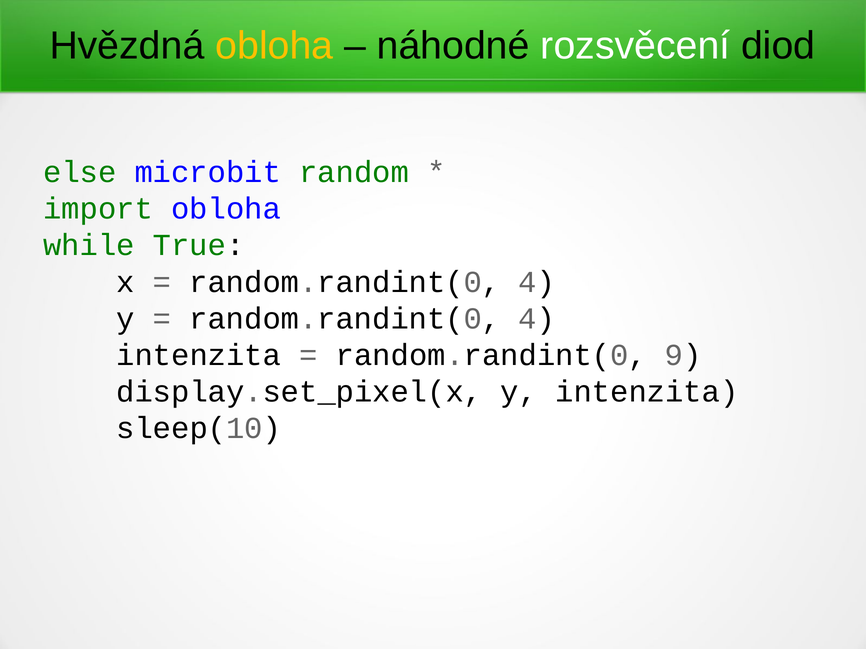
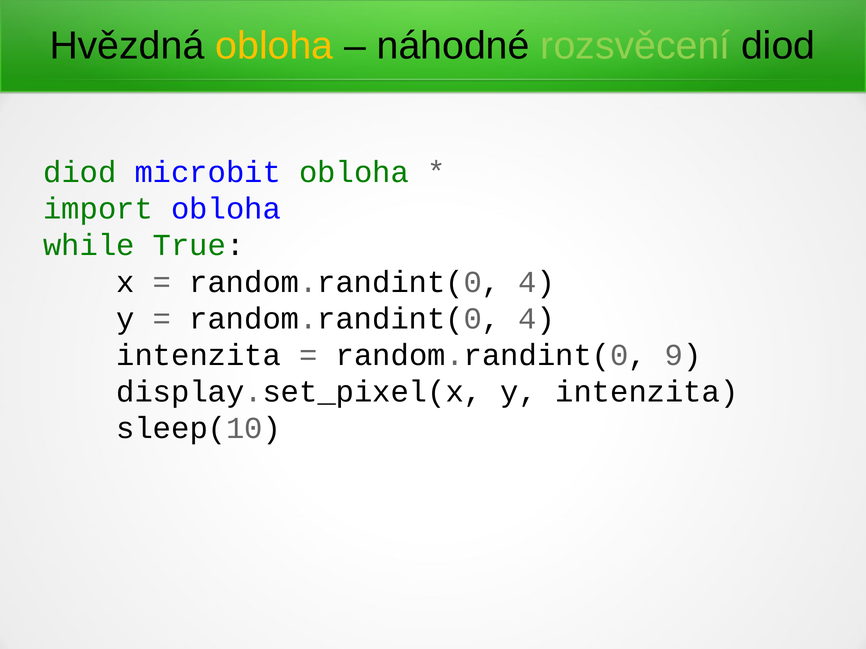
rozsvěcení colour: white -> light green (635, 46)
else: else -> diod (80, 172)
microbit random: random -> obloha (354, 172)
